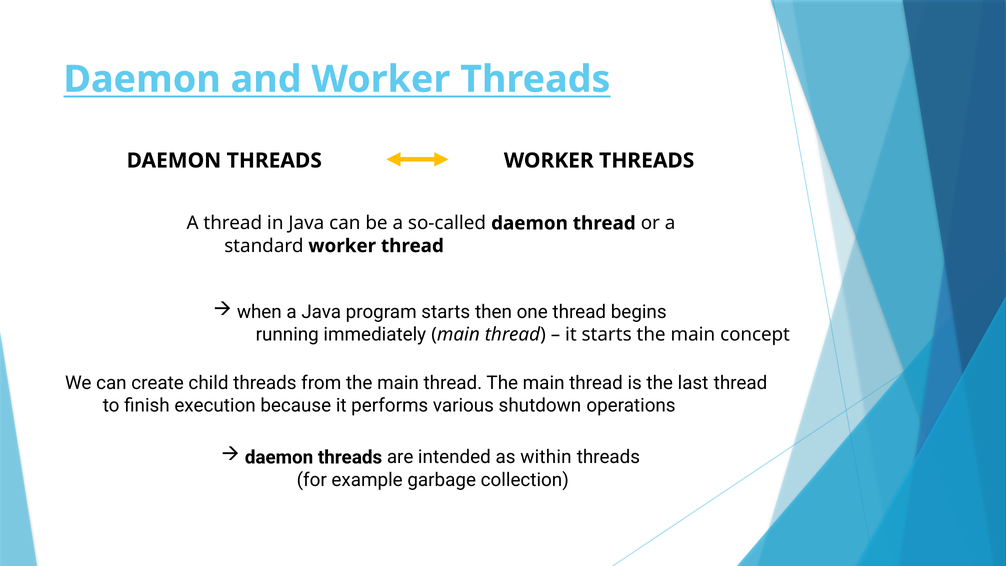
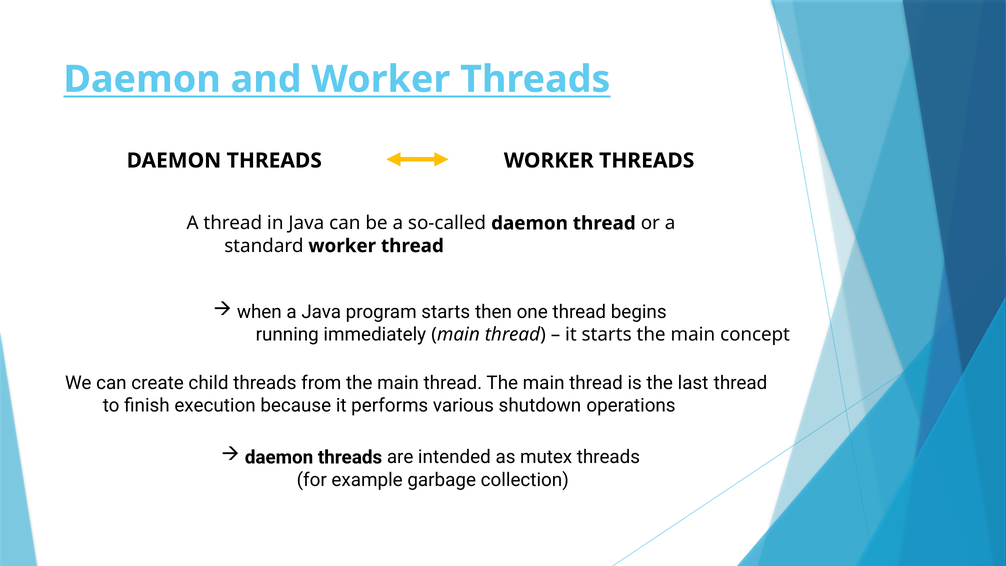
within: within -> mutex (546, 457)
